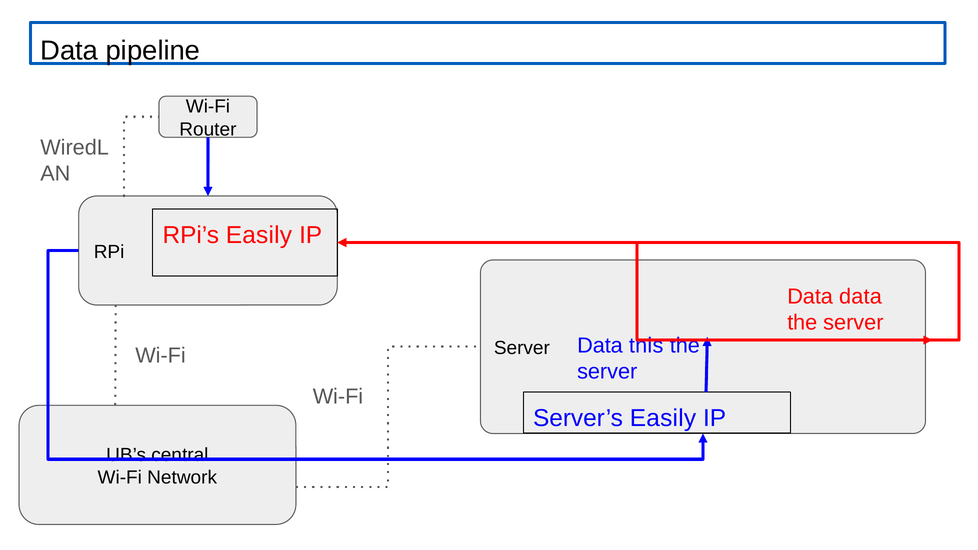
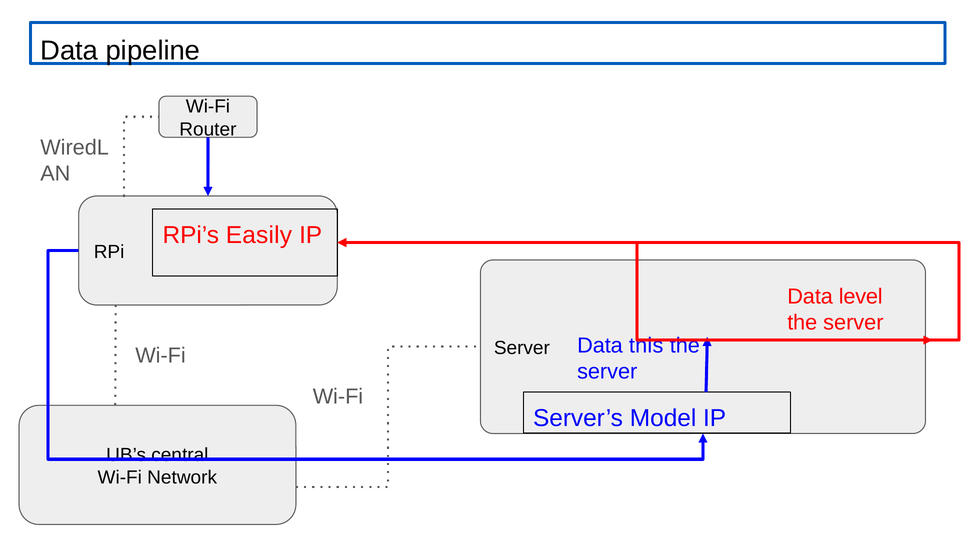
Data data: data -> level (861, 297)
Server’s Easily: Easily -> Model (663, 418)
